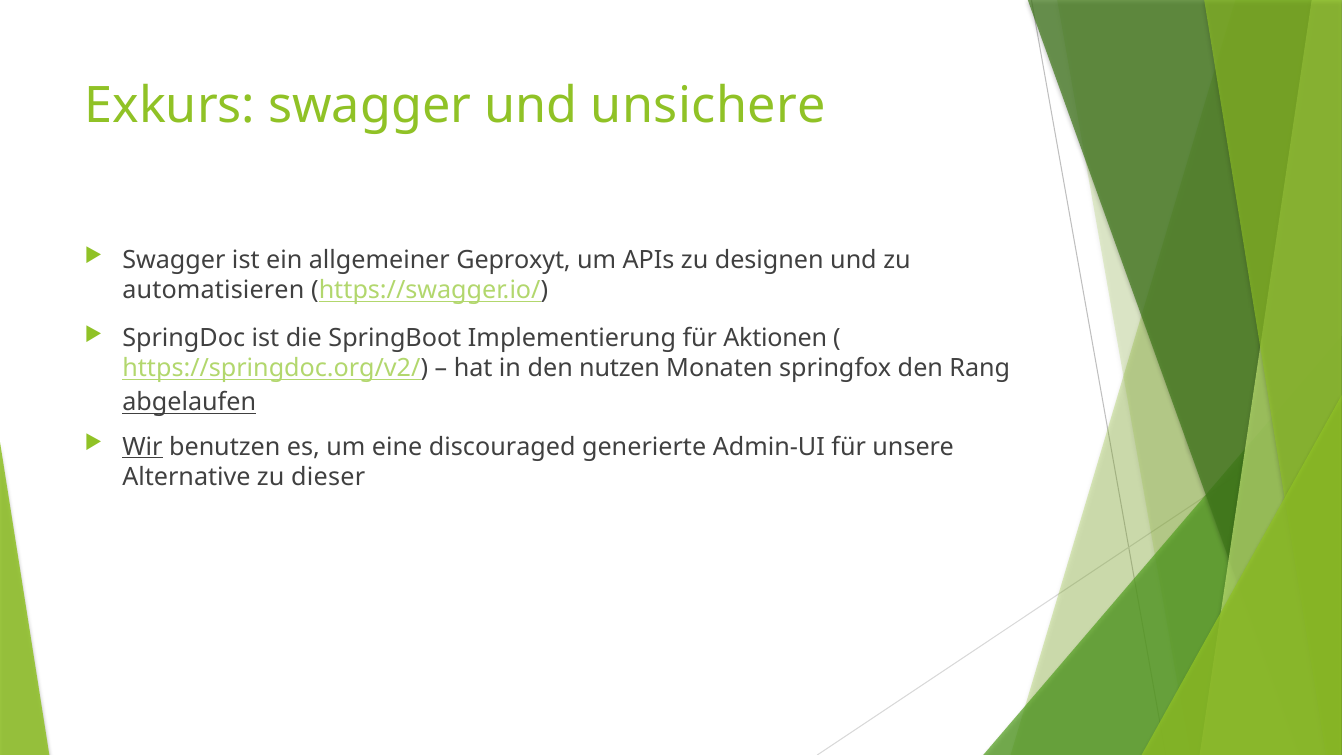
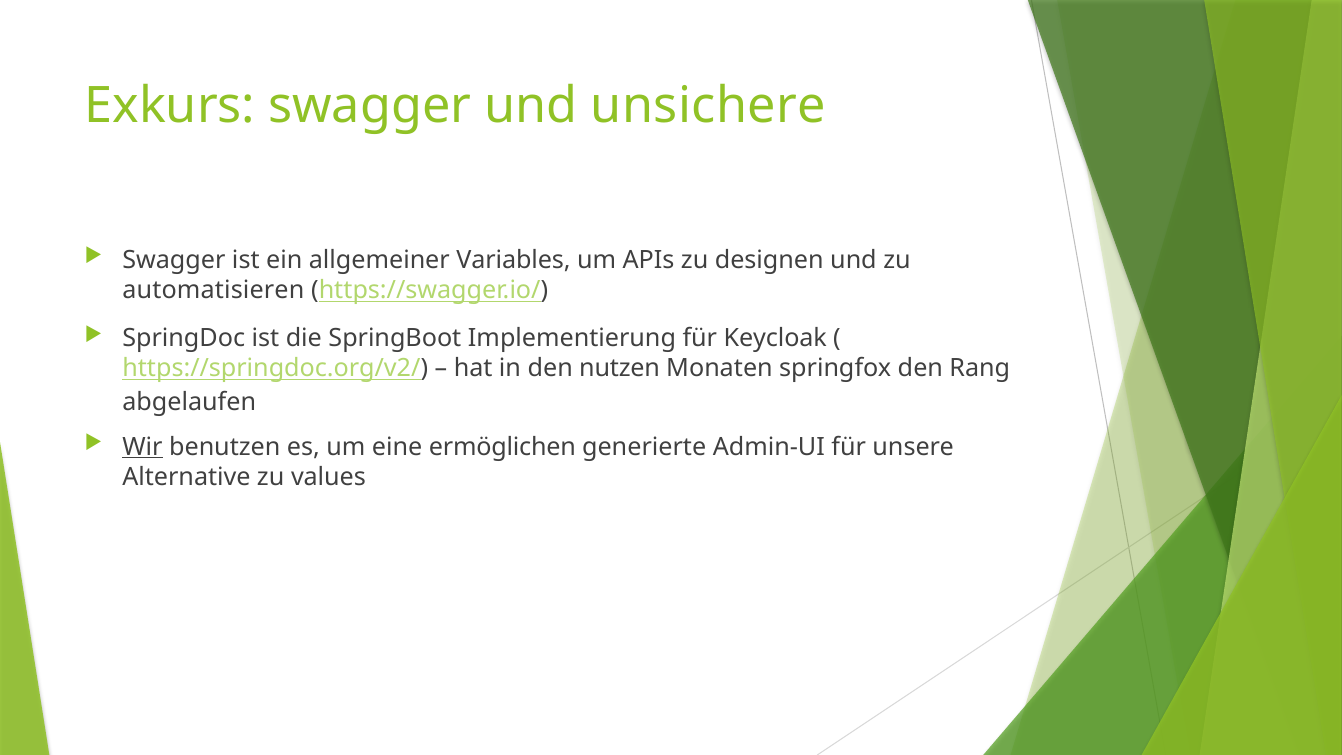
Geproxyt: Geproxyt -> Variables (514, 260)
Aktionen: Aktionen -> Keycloak (775, 338)
abgelaufen underline: present -> none (189, 403)
discouraged: discouraged -> ermöglichen (502, 447)
dieser: dieser -> values (328, 477)
